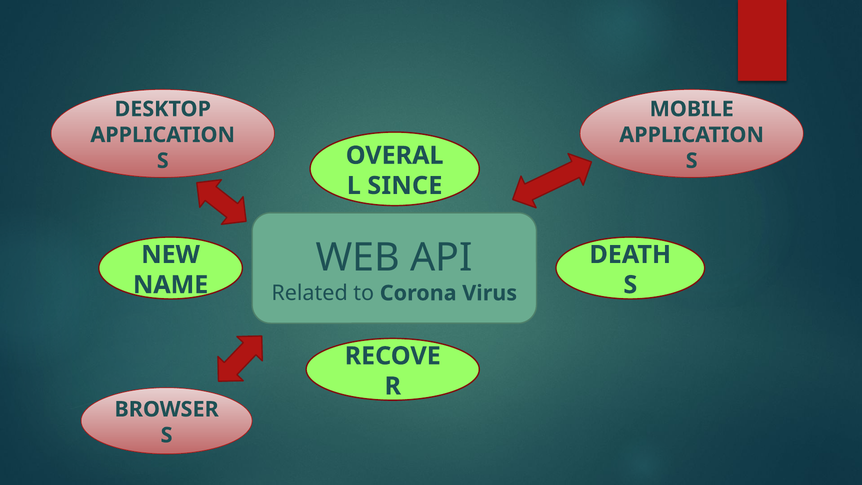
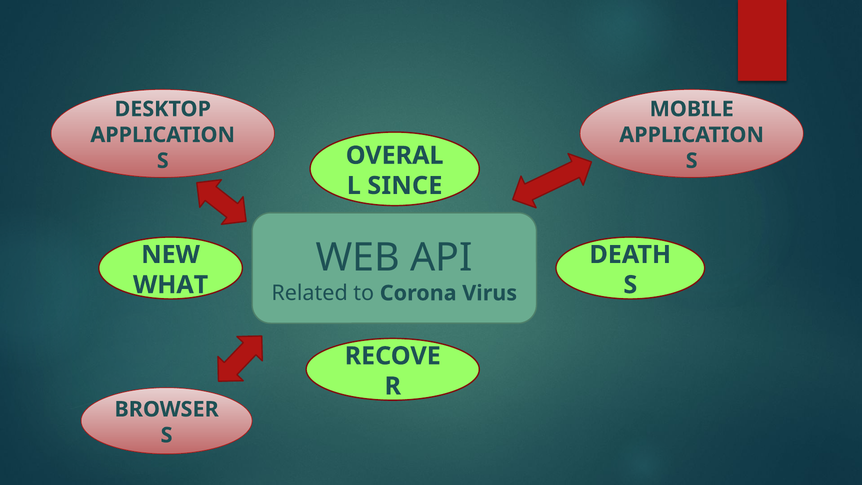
NAME: NAME -> WHAT (171, 285)
